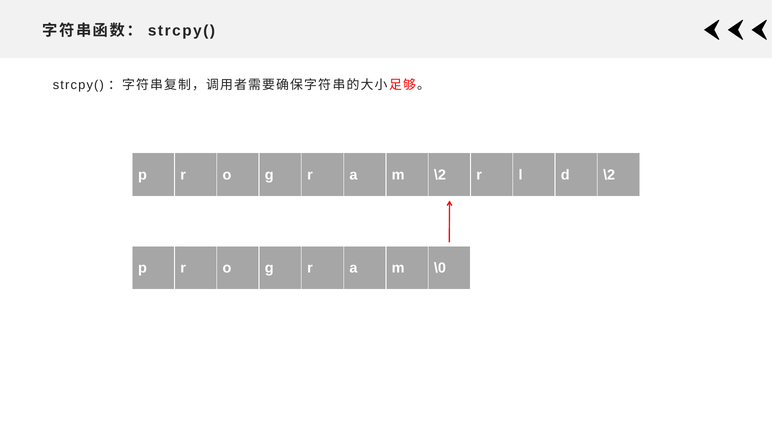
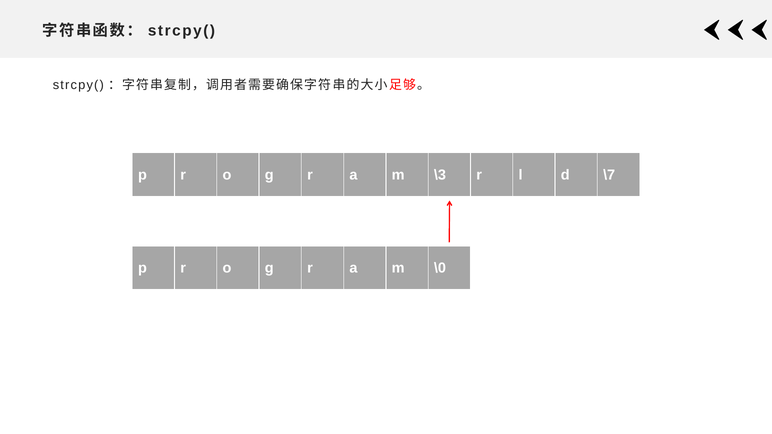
m \2: \2 -> \3 (440, 175)
d \2: \2 -> \7 (609, 175)
